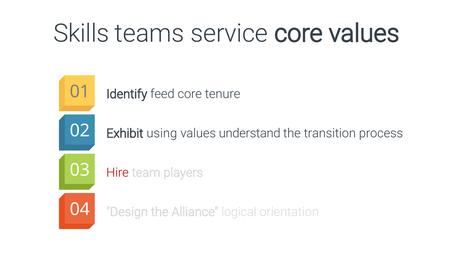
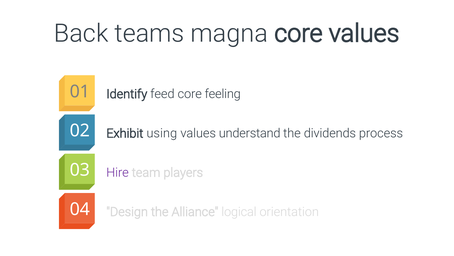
Skills: Skills -> Back (81, 33)
service: service -> magna (229, 33)
tenure: tenure -> feeling (223, 94)
transition: transition -> dividends (330, 133)
Hire colour: red -> purple (118, 172)
